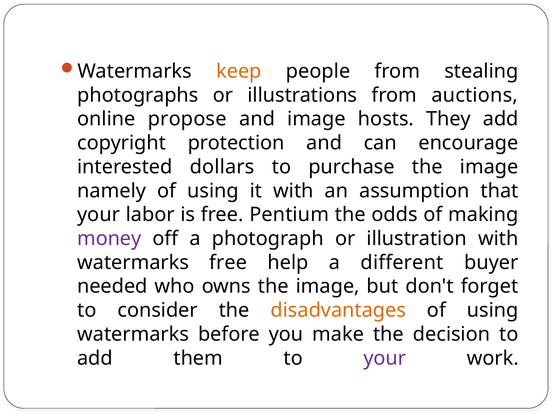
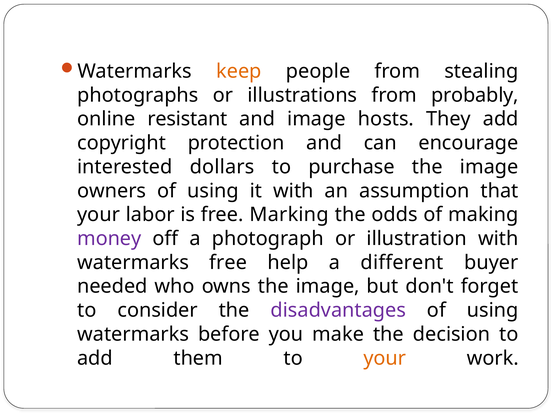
auctions: auctions -> probably (475, 95)
propose: propose -> resistant (187, 119)
namely: namely -> owners (112, 191)
Pentium: Pentium -> Marking (289, 215)
disadvantages colour: orange -> purple (338, 310)
your colour: purple -> orange (385, 358)
